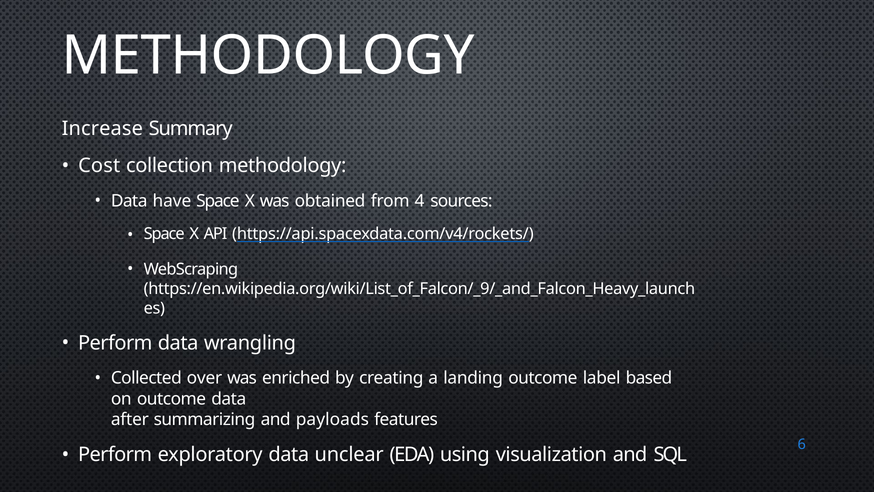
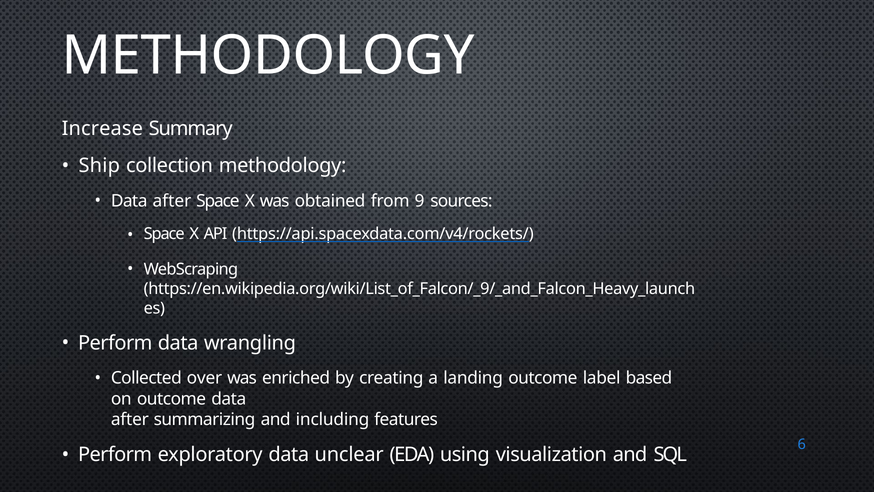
Cost: Cost -> Ship (99, 166)
have: have -> after (172, 201)
4: 4 -> 9 (420, 201)
payloads: payloads -> including (333, 419)
